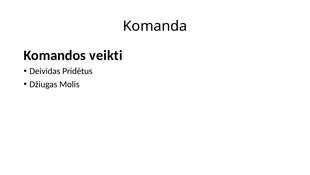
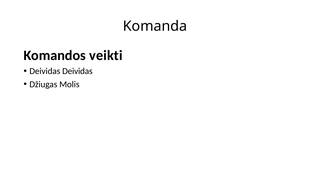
Deividas Pridėtus: Pridėtus -> Deividas (77, 71)
